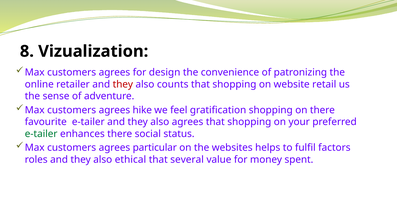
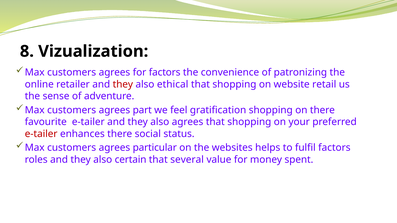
for design: design -> factors (165, 72)
counts: counts -> ethical (173, 84)
hike: hike -> part (142, 110)
e-tailer colour: green -> red (41, 134)
ethical: ethical -> certain (131, 160)
